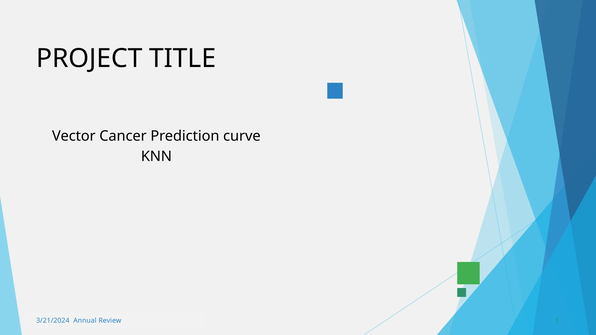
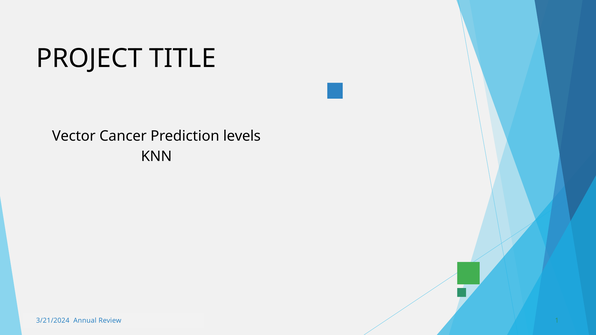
curve: curve -> levels (242, 136)
